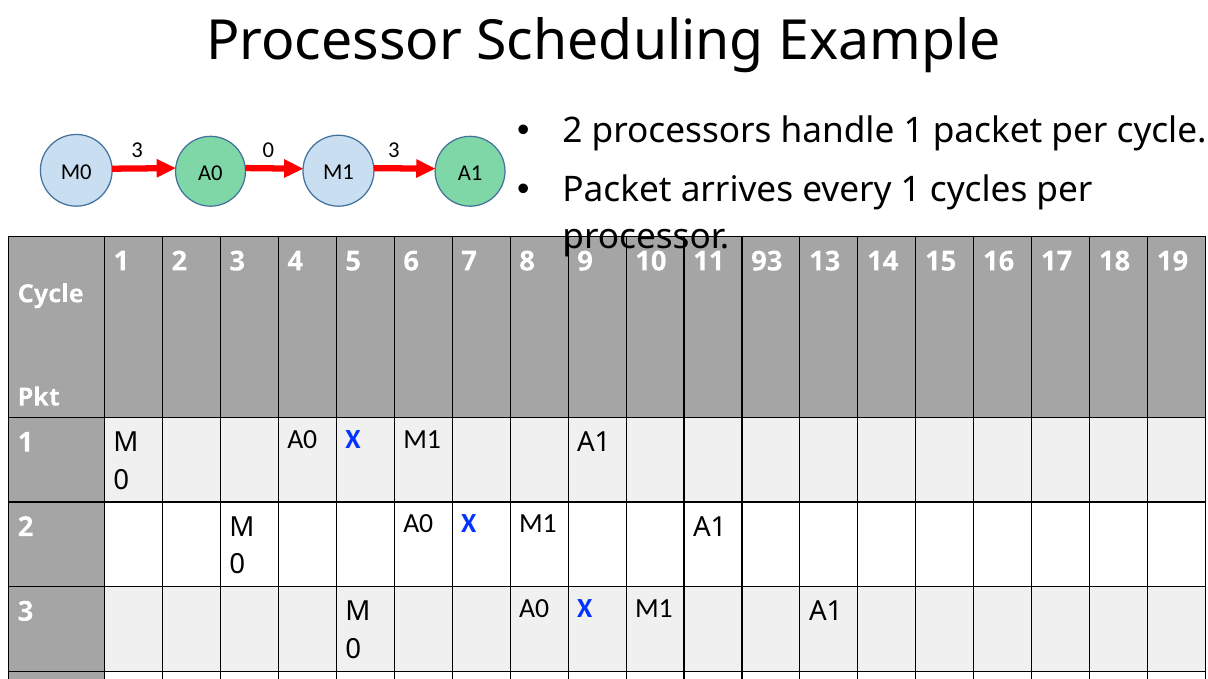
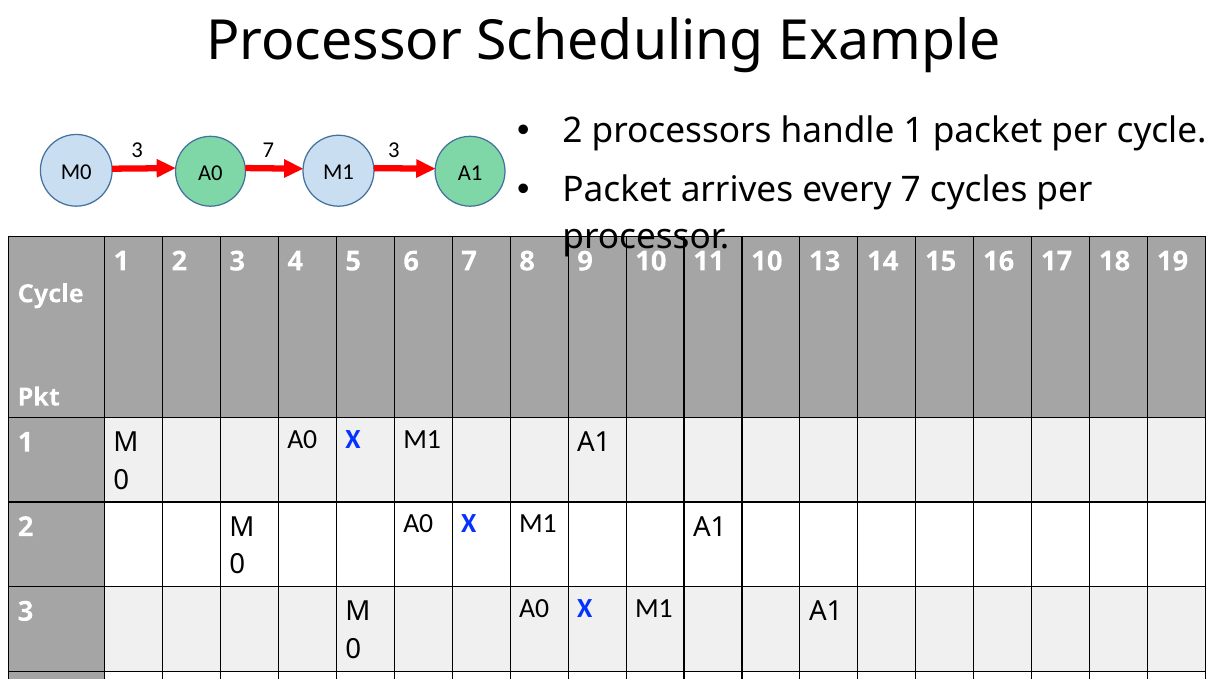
3 0: 0 -> 7 (268, 150)
every 1: 1 -> 7 (911, 191)
11 93: 93 -> 10 (767, 262)
